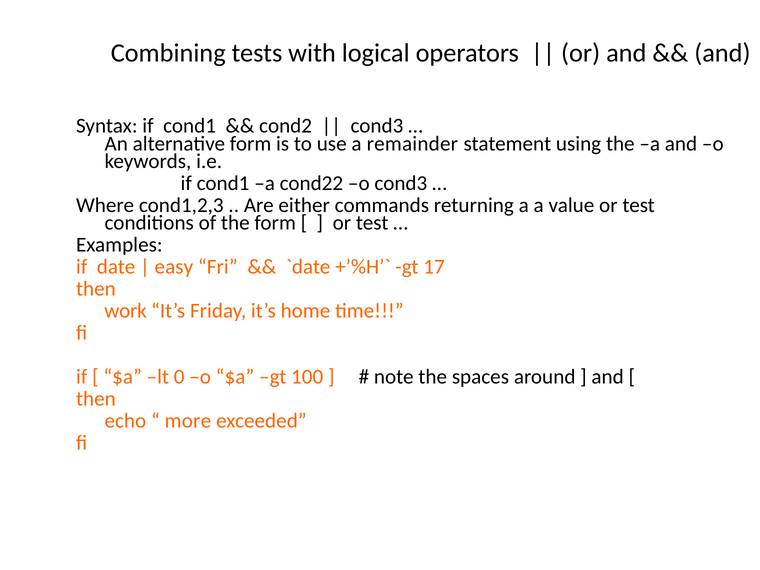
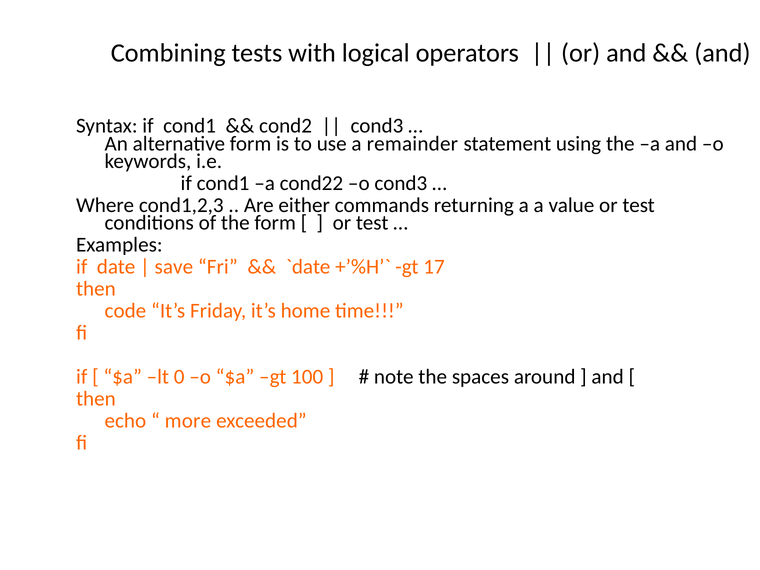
easy: easy -> save (174, 267)
work: work -> code (125, 311)
